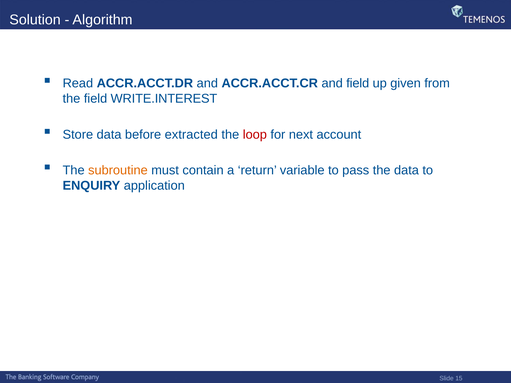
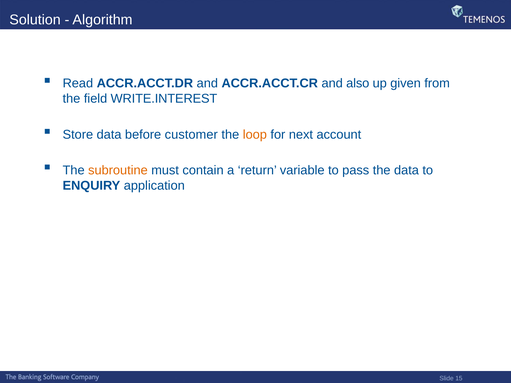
and field: field -> also (358, 83)
extracted: extracted -> customer (191, 135)
loop colour: red -> orange (255, 135)
